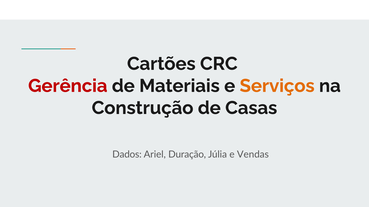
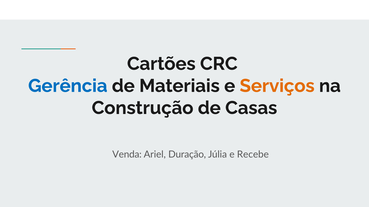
Gerência colour: red -> blue (68, 86)
Dados: Dados -> Venda (127, 155)
Vendas: Vendas -> Recebe (253, 155)
